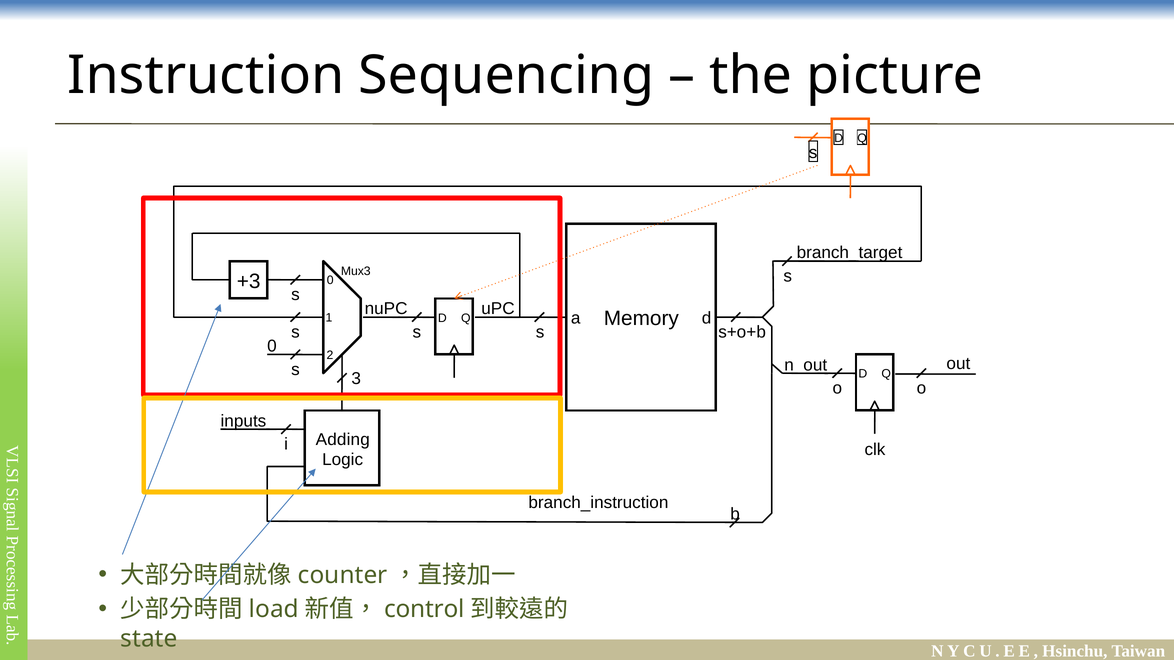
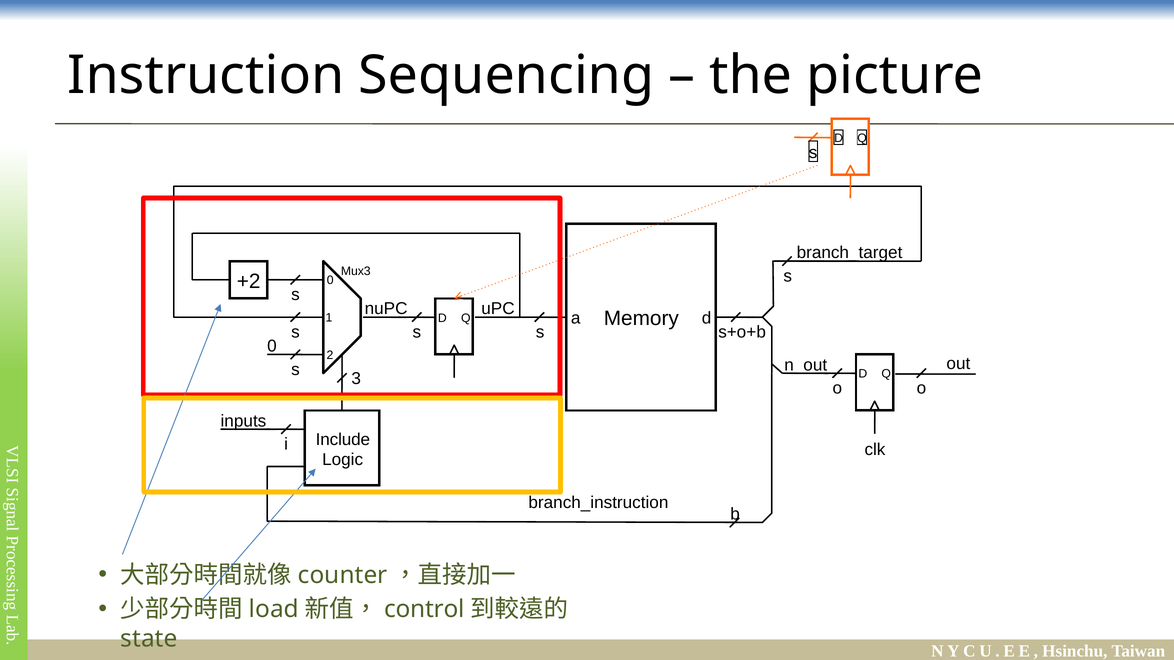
+3: +3 -> +2 (249, 281)
Adding: Adding -> Include (343, 440)
